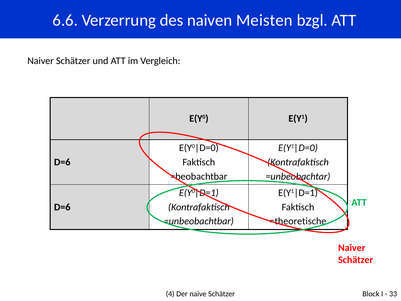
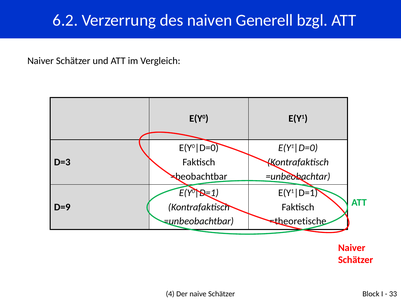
6.6: 6.6 -> 6.2 (65, 20)
Meisten: Meisten -> Generell (265, 20)
D=6: D=6 -> D=3 (62, 162)
D=6: D=6 -> D=9 (62, 207)
